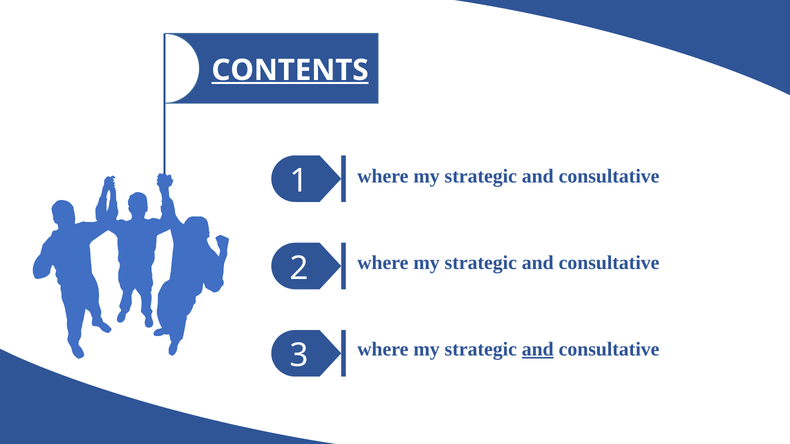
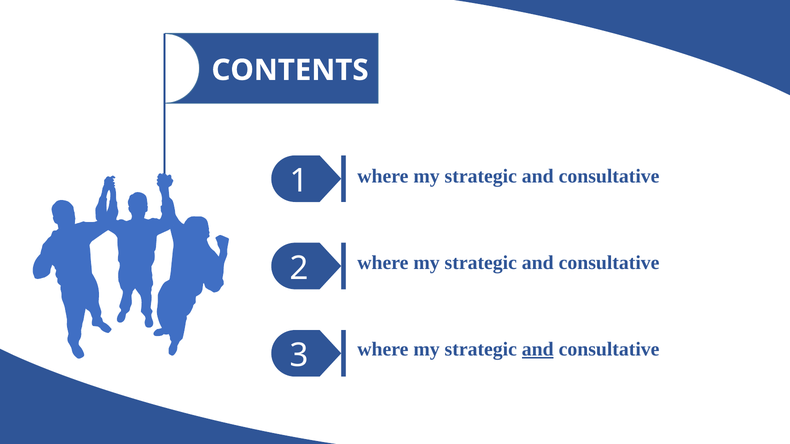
CONTENTS underline: present -> none (290, 70)
